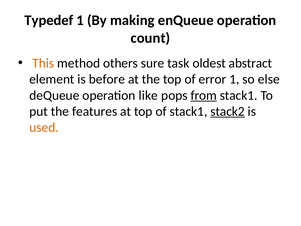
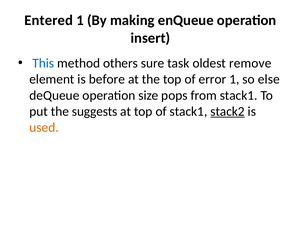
Typedef: Typedef -> Entered (49, 20)
count: count -> insert (150, 38)
This colour: orange -> blue (43, 63)
abstract: abstract -> remove (250, 63)
like: like -> size (148, 95)
from underline: present -> none (204, 95)
features: features -> suggests (95, 111)
